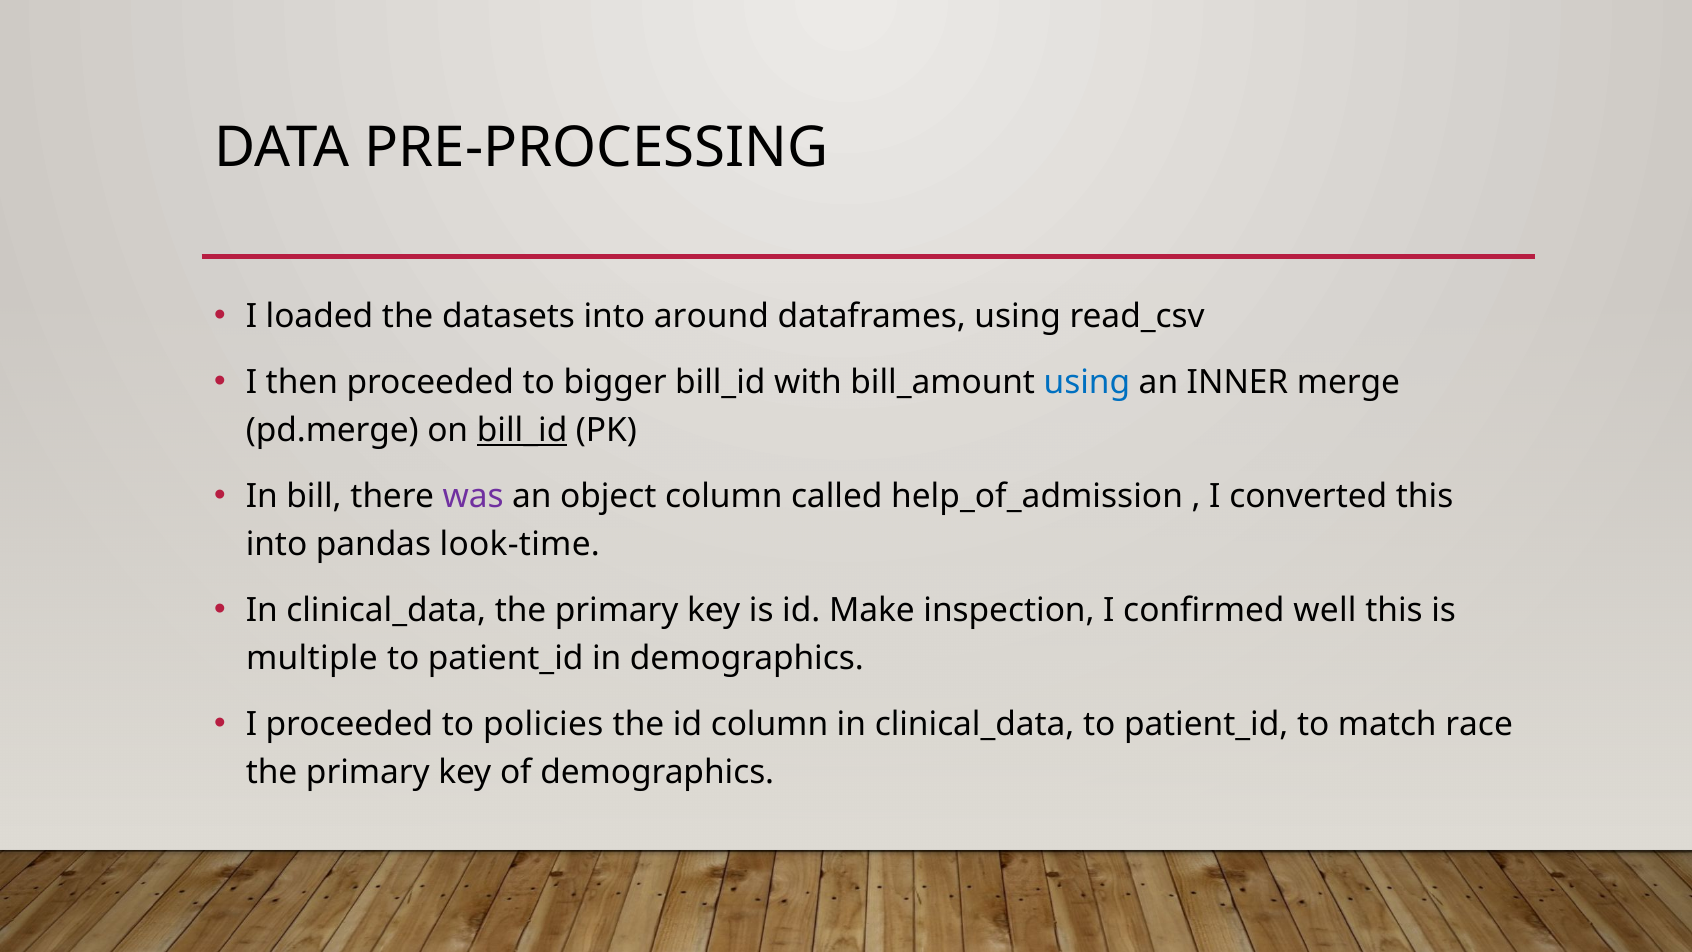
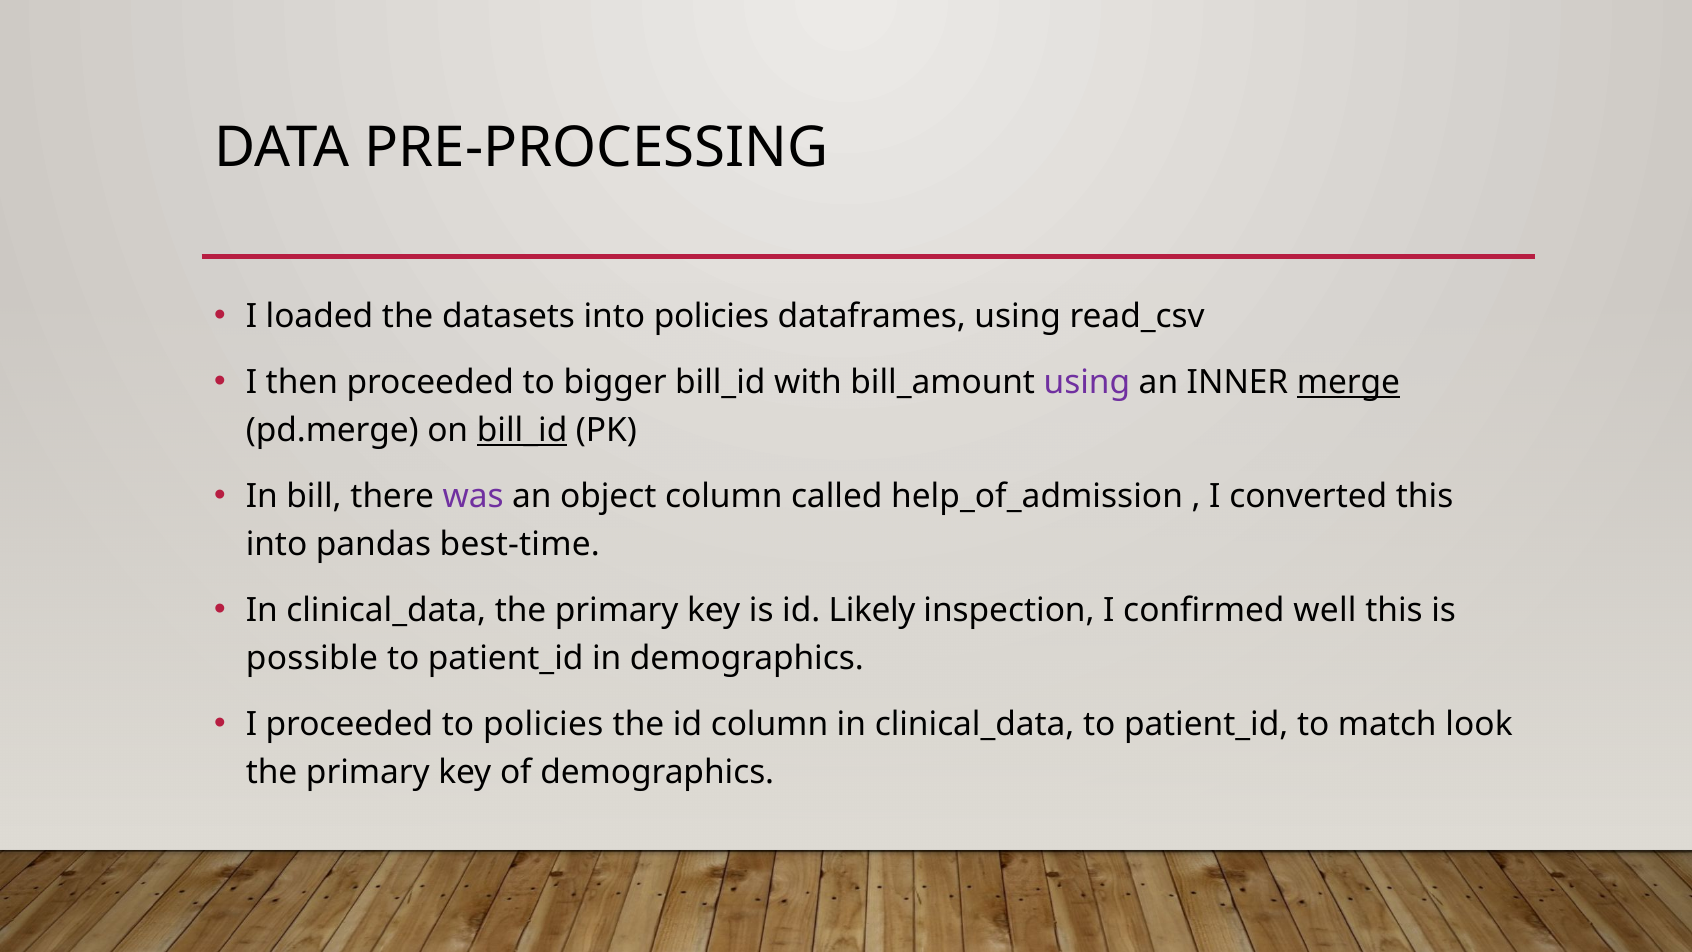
into around: around -> policies (712, 316)
using colour: blue -> purple (1087, 382)
merge underline: none -> present (1348, 382)
look-time: look-time -> best-time (520, 544)
Make: Make -> Likely (872, 610)
multiple: multiple -> possible (312, 658)
race: race -> look (1479, 724)
